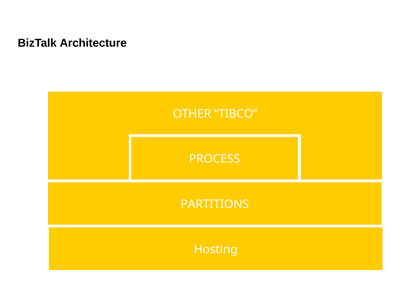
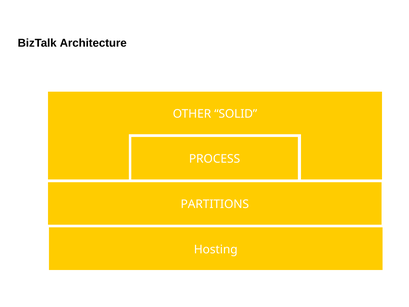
TIBCO: TIBCO -> SOLID (236, 114)
